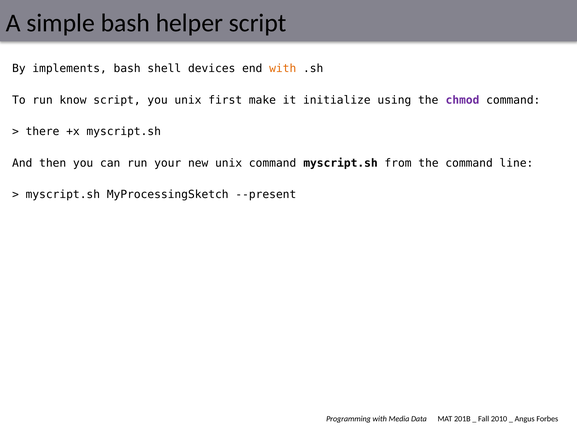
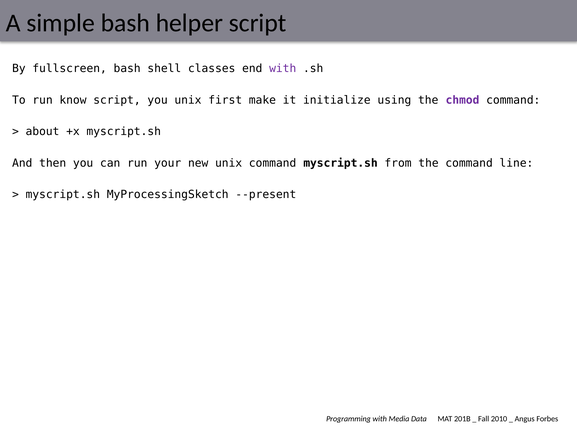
implements: implements -> fullscreen (70, 69)
devices: devices -> classes (212, 69)
with colour: orange -> purple (283, 69)
there: there -> about (43, 131)
